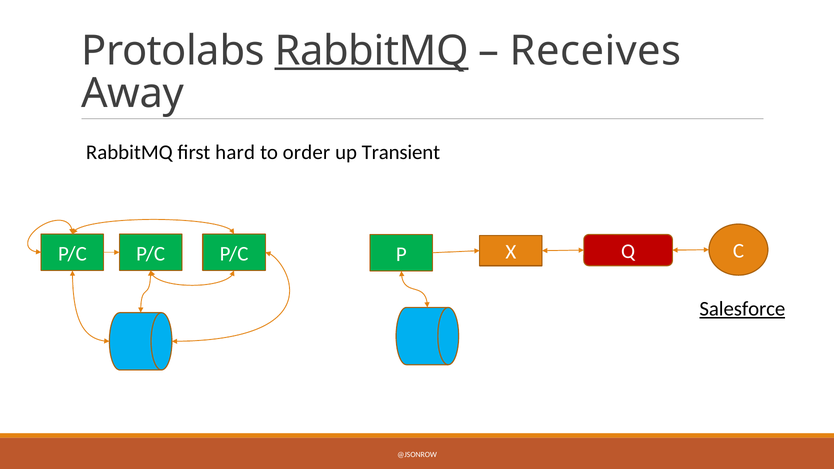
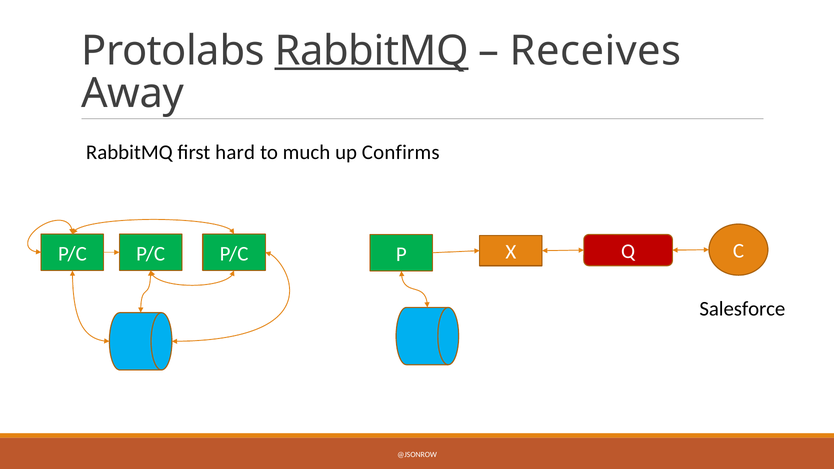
order: order -> much (306, 153)
Transient: Transient -> Confirms (401, 153)
Salesforce underline: present -> none (742, 309)
